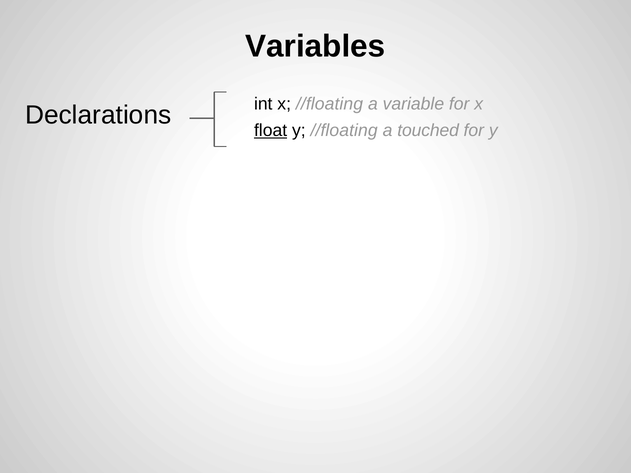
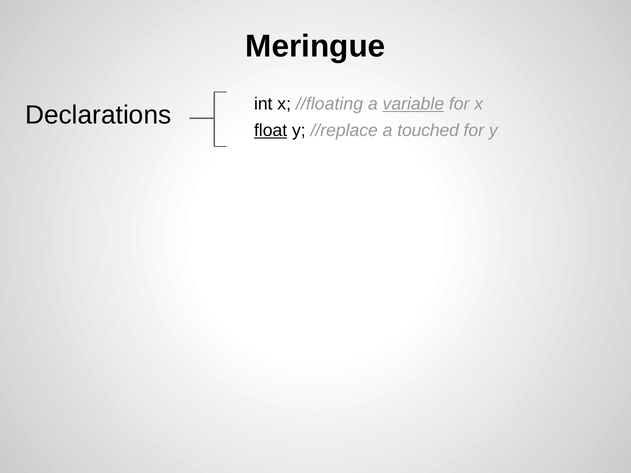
Variables: Variables -> Meringue (315, 46)
variable underline: none -> present (413, 104)
y //floating: //floating -> //replace (344, 131)
